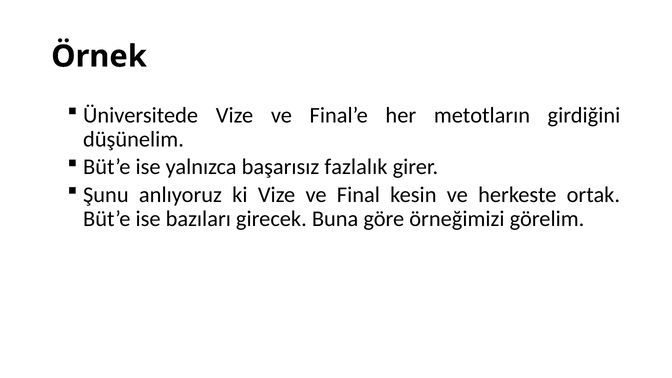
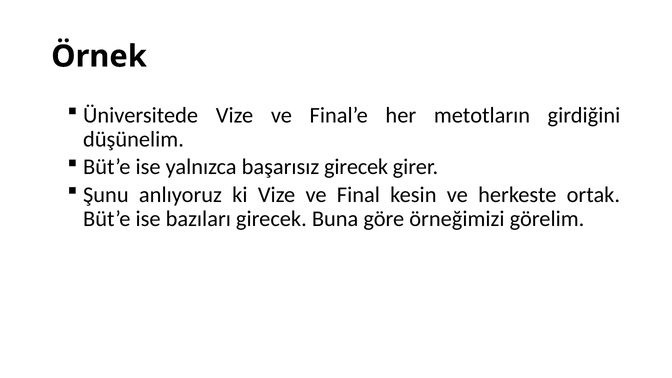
başarısız fazlalık: fazlalık -> girecek (356, 167)
